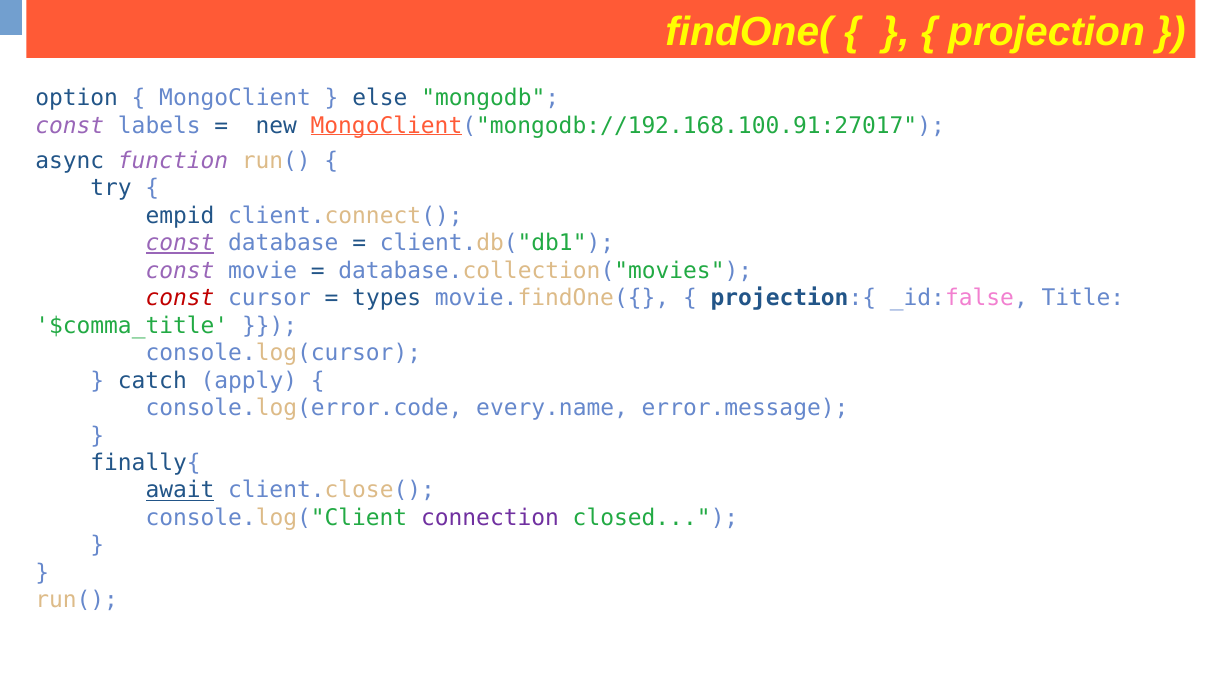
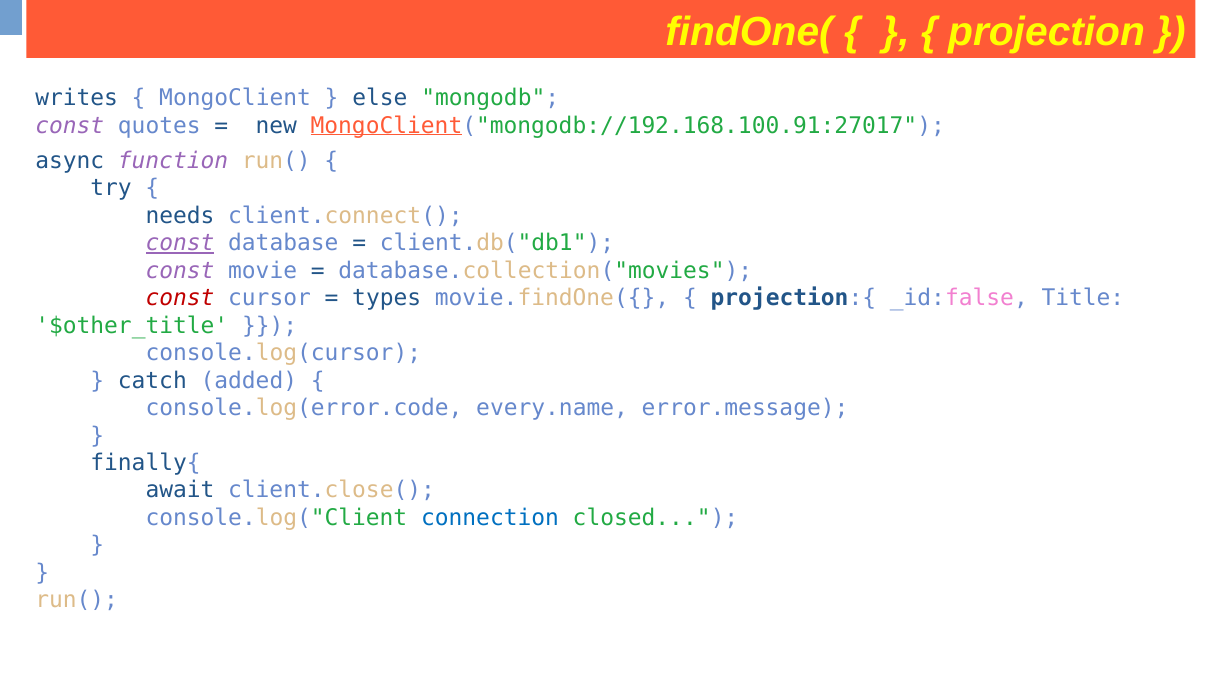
option: option -> writes (77, 98)
labels: labels -> quotes (159, 126)
empid: empid -> needs (180, 216)
$comma_title: $comma_title -> $other_title (132, 326)
apply: apply -> added (249, 381)
await underline: present -> none (180, 491)
connection colour: purple -> blue (490, 518)
